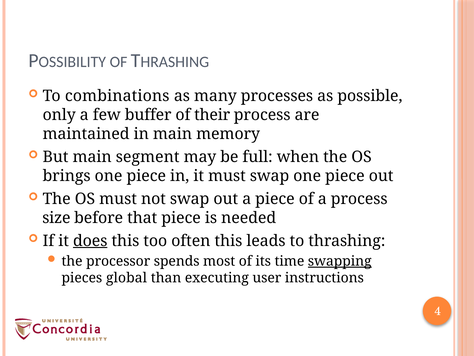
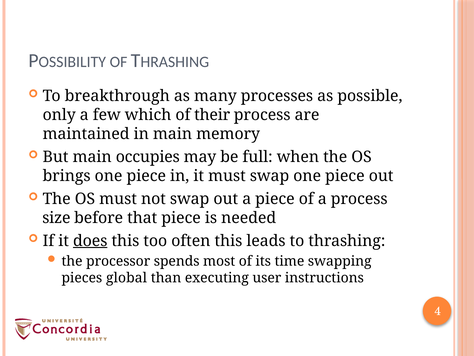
combinations: combinations -> breakthrough (117, 96)
buffer: buffer -> which (148, 115)
segment: segment -> occupies (148, 157)
swapping underline: present -> none (340, 261)
